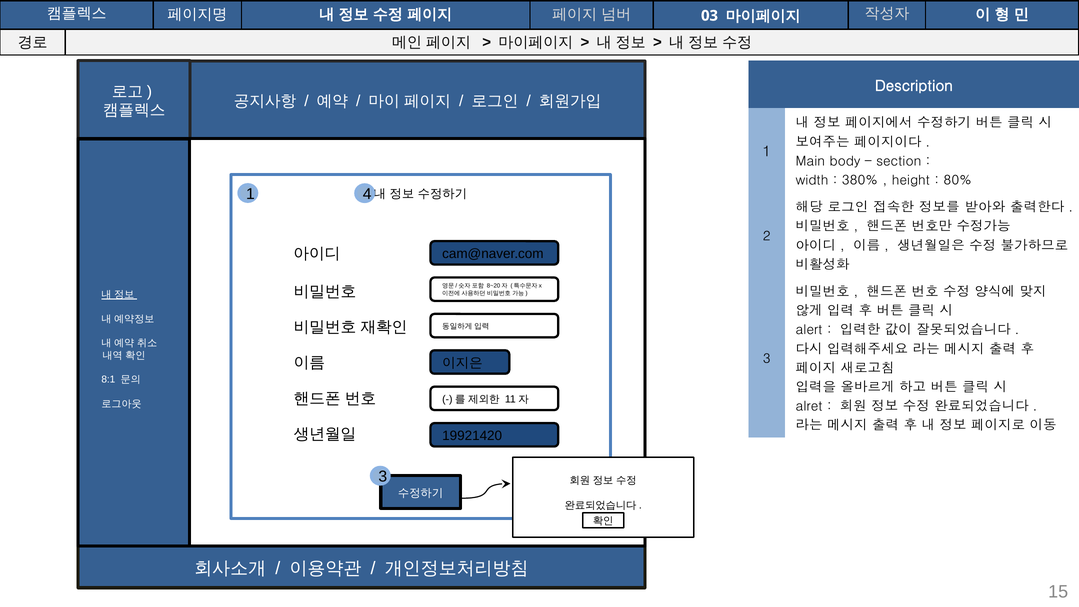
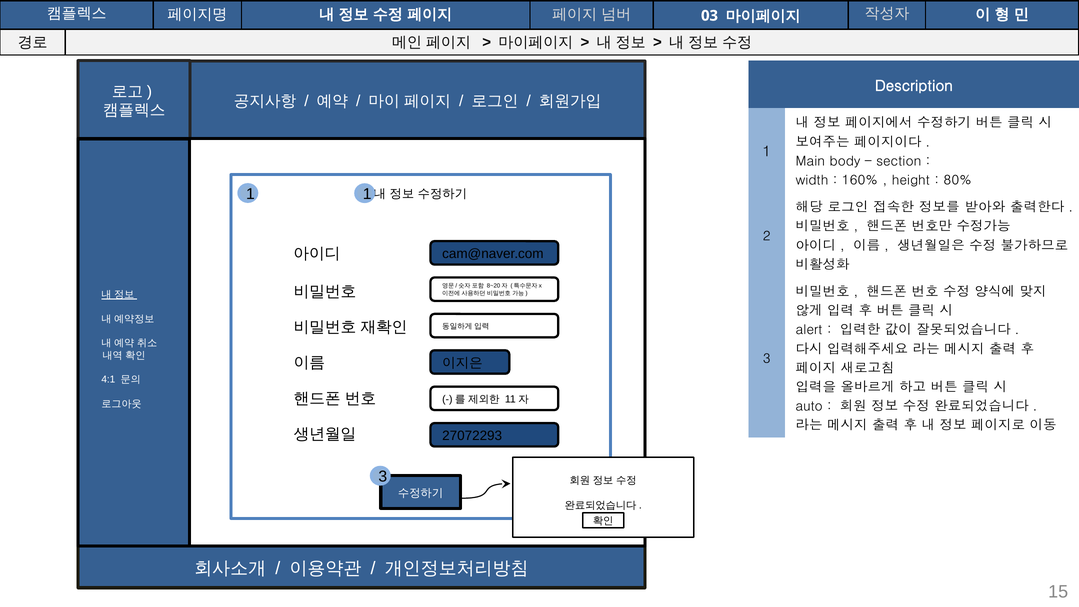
380%: 380% -> 160% (860, 180)
1 4: 4 -> 1 (367, 194)
8:1: 8:1 -> 4:1 (108, 379)
alret: alret -> auto (809, 406)
19921420: 19921420 -> 27072293 (472, 436)
